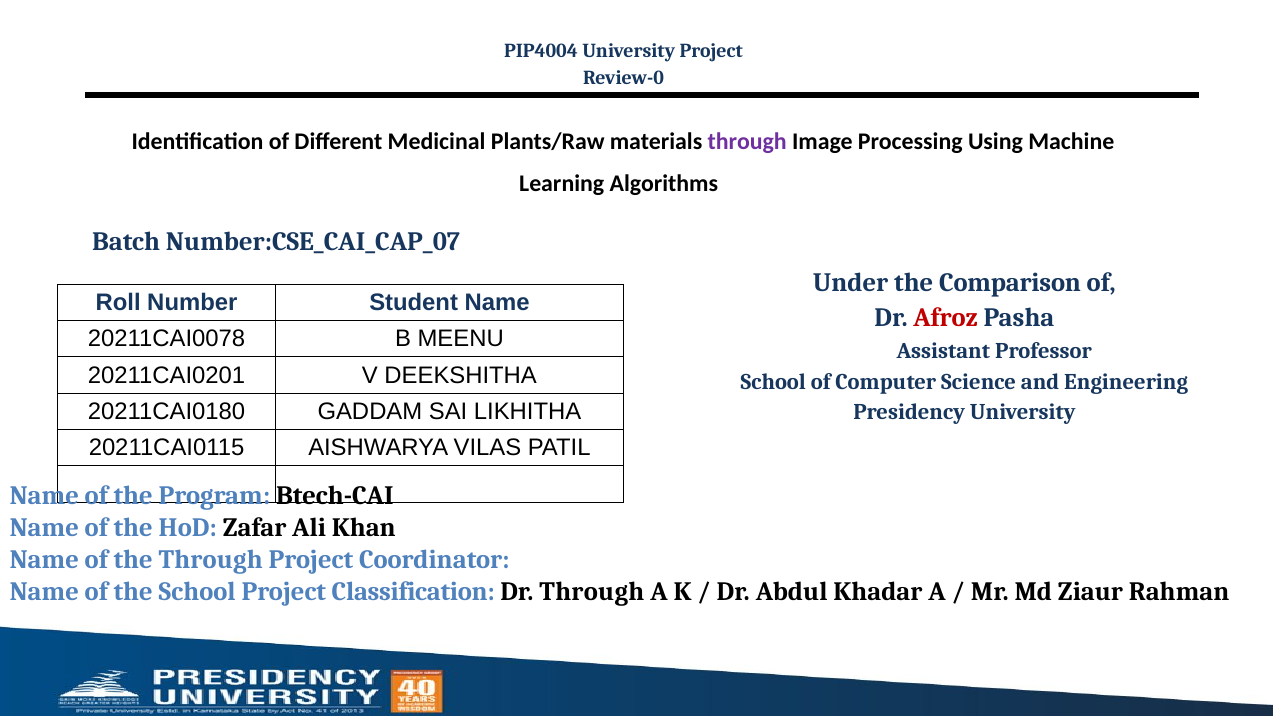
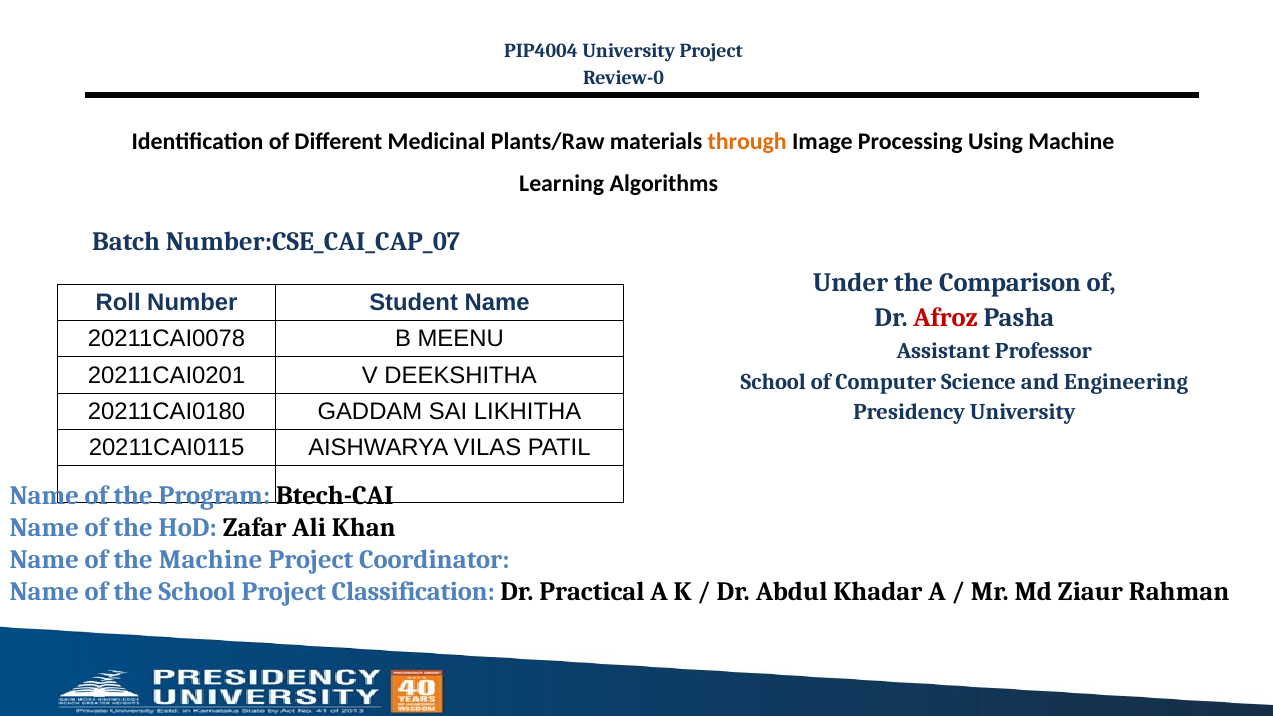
through colour: purple -> orange (747, 141)
the Through: Through -> Machine (211, 560)
Dr Through: Through -> Practical (592, 591)
